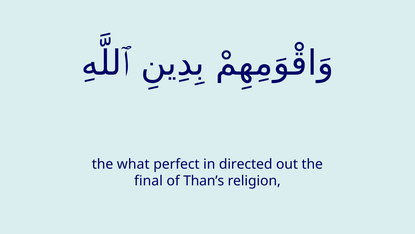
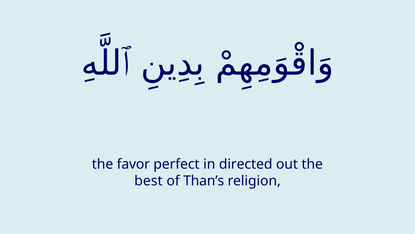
what: what -> favor (133, 164)
final: final -> best (148, 180)
